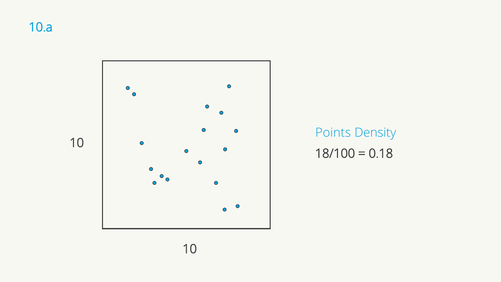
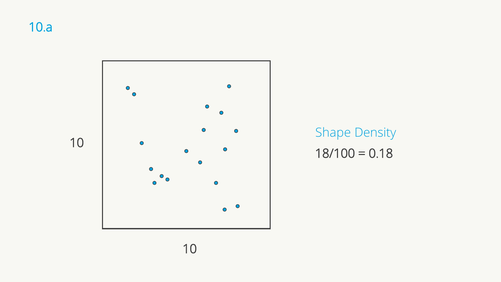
Points: Points -> Shape (333, 133)
